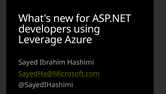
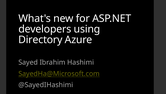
Leverage: Leverage -> Directory (40, 40)
